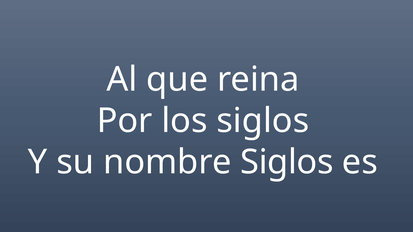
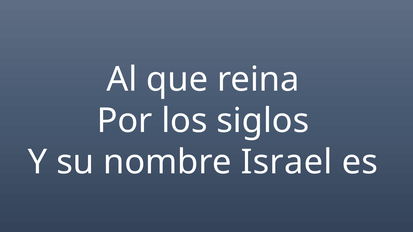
nombre Siglos: Siglos -> Israel (287, 163)
